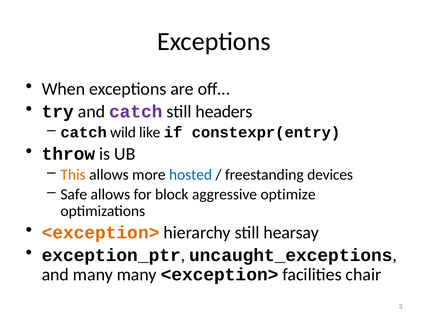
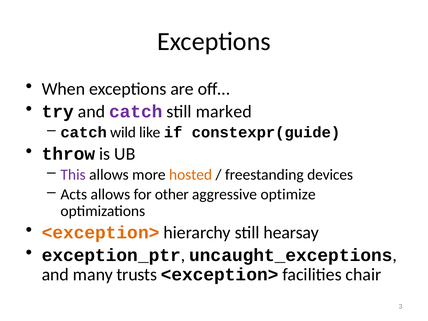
headers: headers -> marked (224, 112)
constexpr(entry: constexpr(entry -> constexpr(guide (266, 132)
This colour: orange -> purple (73, 175)
hosted colour: blue -> orange (191, 175)
Safe: Safe -> Acts (74, 194)
block: block -> other (172, 194)
many many: many -> trusts (137, 275)
